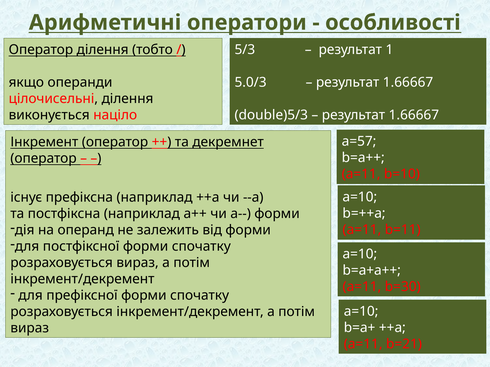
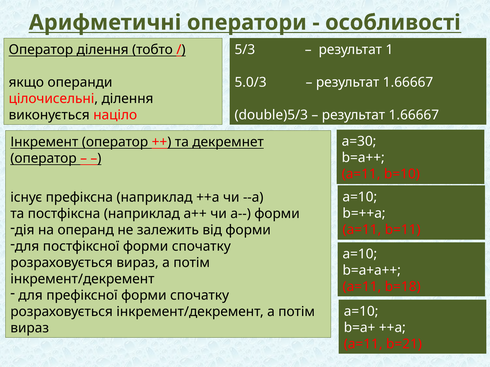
a=57: a=57 -> a=30 (359, 142)
b=30: b=30 -> b=18 (403, 287)
